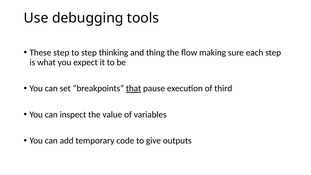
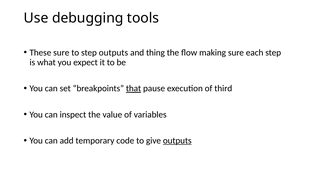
These step: step -> sure (61, 53)
step thinking: thinking -> outputs (113, 53)
outputs underline: none -> present (177, 141)
